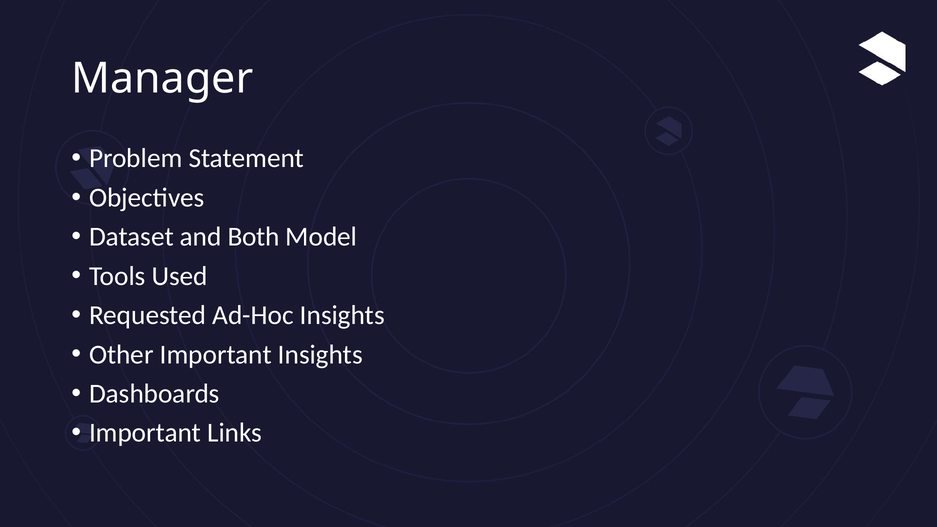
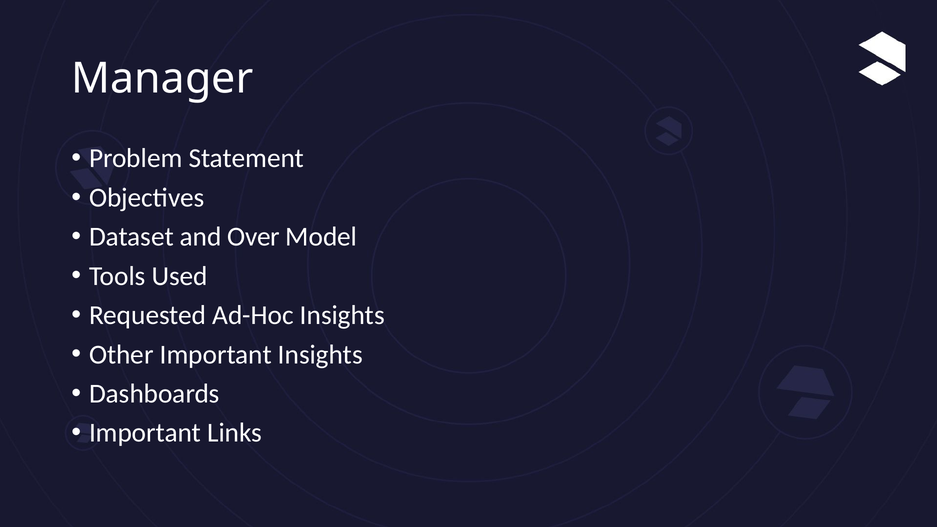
Both: Both -> Over (254, 237)
